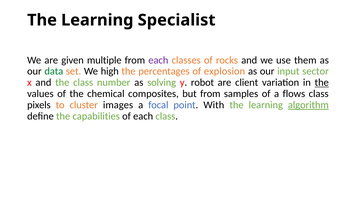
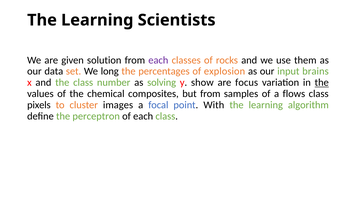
Specialist: Specialist -> Scientists (177, 20)
multiple: multiple -> solution (104, 60)
data colour: green -> black (54, 71)
high: high -> long (110, 71)
sector: sector -> brains (315, 71)
robot: robot -> show (202, 83)
client: client -> focus (247, 83)
algorithm underline: present -> none (308, 105)
capabilities: capabilities -> perceptron (96, 116)
